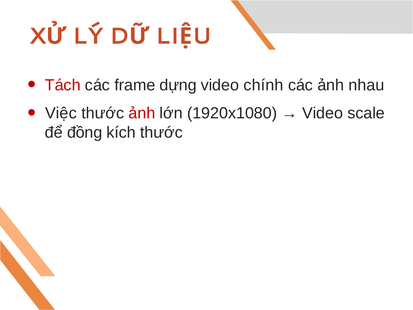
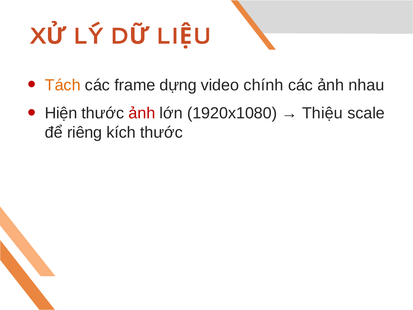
Tách colour: red -> orange (63, 85)
Việc: Việc -> Hiện (61, 113)
Video: Video -> Thiệu (322, 113)
đồng: đồng -> riêng (85, 132)
